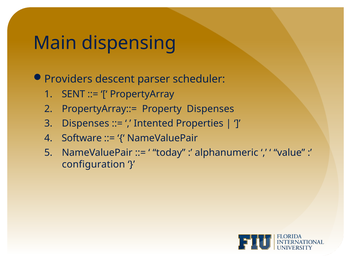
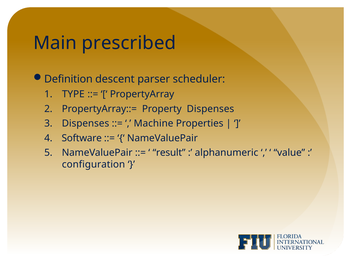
dispensing: dispensing -> prescribed (129, 43)
Providers: Providers -> Definition (68, 79)
SENT: SENT -> TYPE (73, 94)
Intented: Intented -> Machine (154, 124)
today: today -> result (169, 153)
